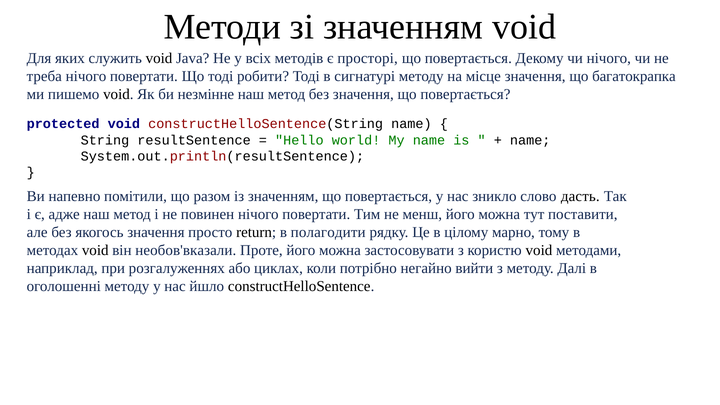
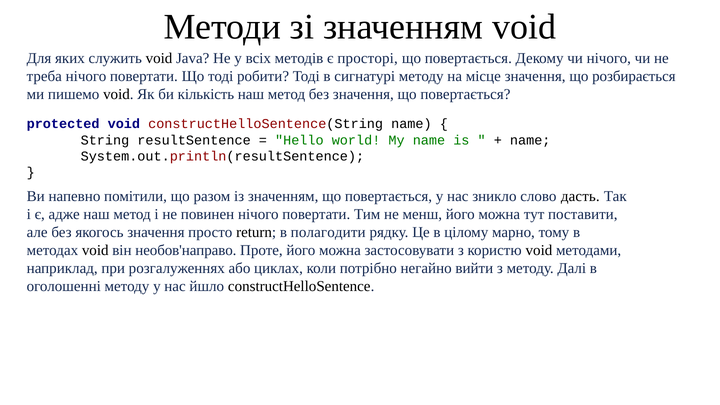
багатокрапка: багатокрапка -> розбирається (634, 76)
незмінне: незмінне -> кількість (206, 94)
необов'вказали: необов'вказали -> необов'направо (186, 250)
